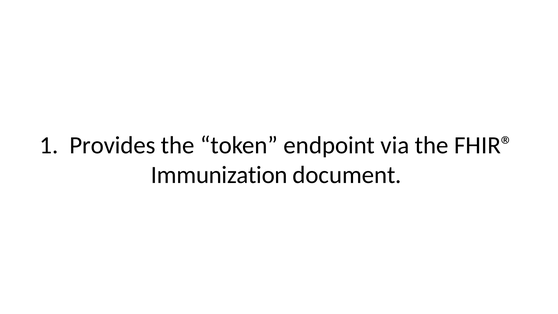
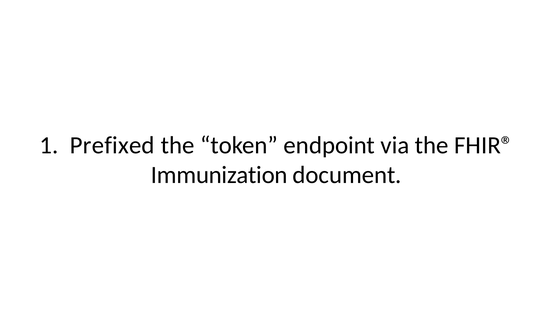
Provides: Provides -> Prefixed (112, 145)
